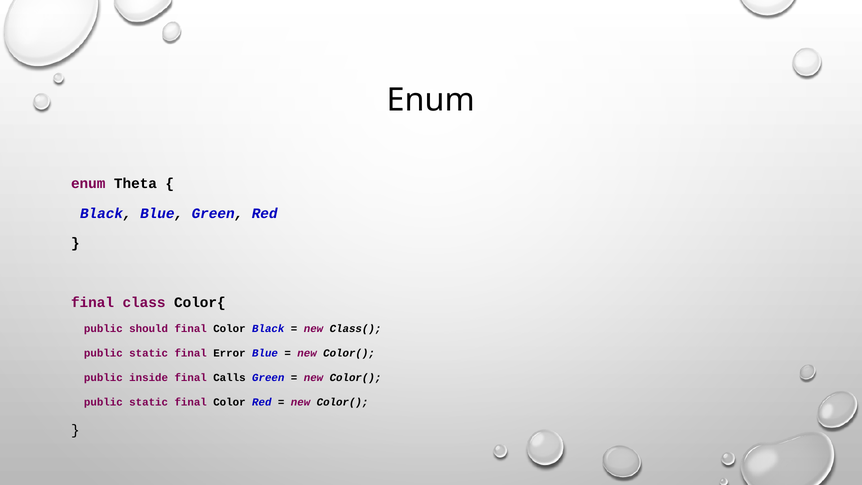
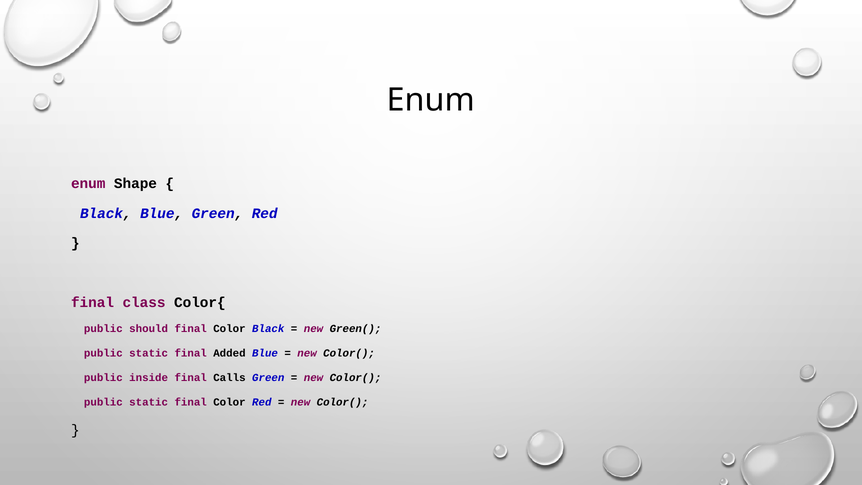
Theta: Theta -> Shape (135, 184)
Class(: Class( -> Green( (355, 329)
Error: Error -> Added (229, 353)
